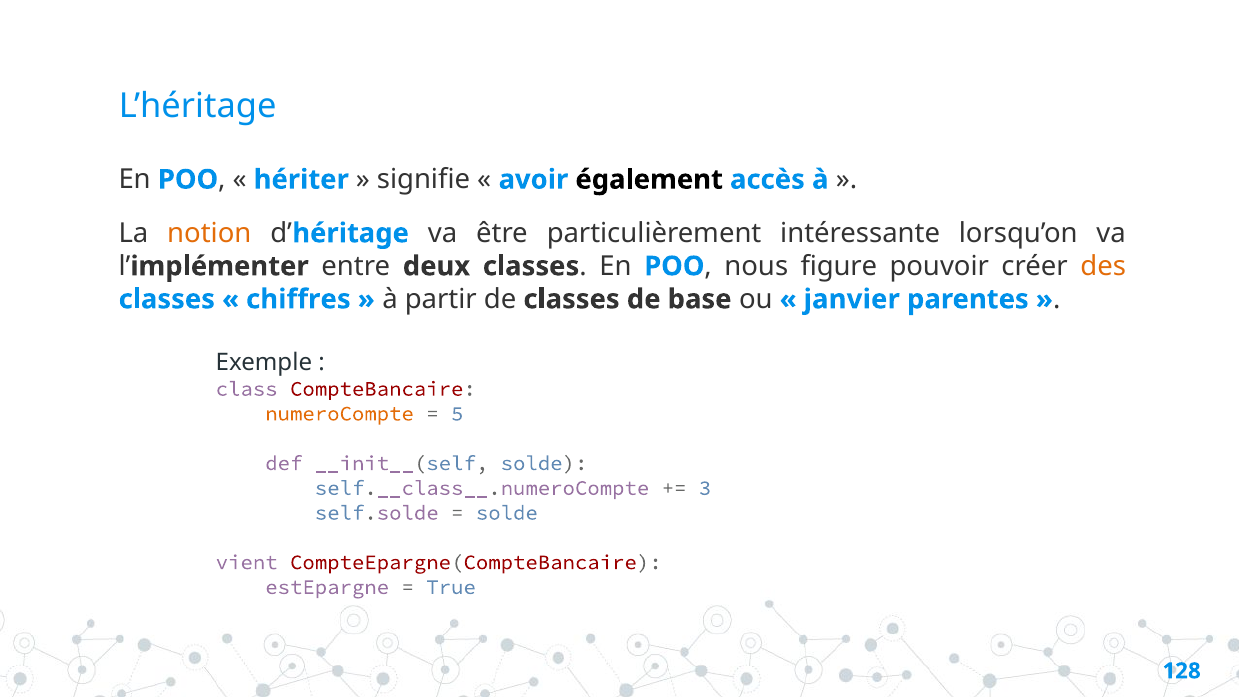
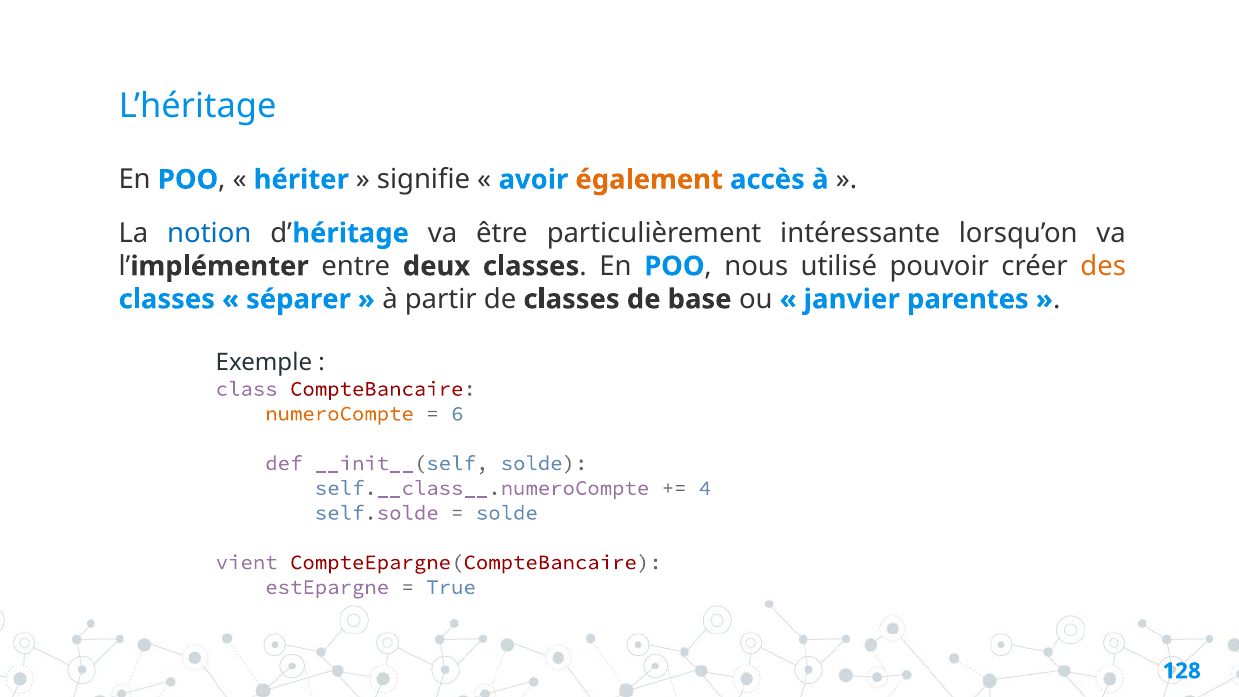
également colour: black -> orange (649, 180)
notion colour: orange -> blue (209, 233)
figure: figure -> utilisé (839, 266)
chiffres: chiffres -> séparer (298, 299)
5: 5 -> 6 (457, 414)
3: 3 -> 4 (705, 488)
